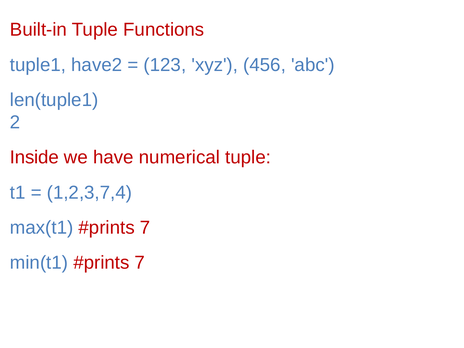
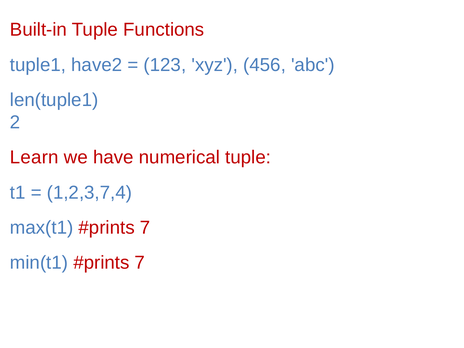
Inside: Inside -> Learn (34, 157)
